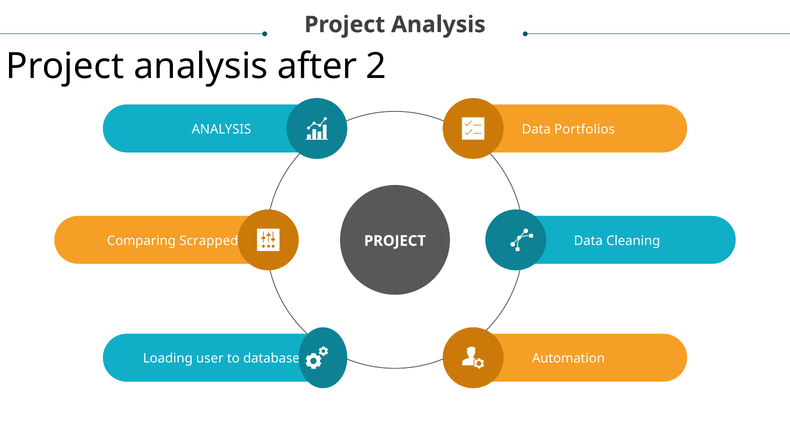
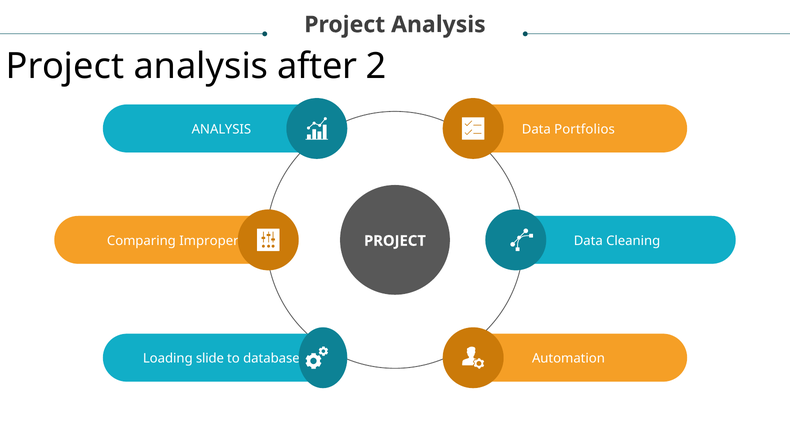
Scrapped: Scrapped -> Improper (209, 241)
user: user -> slide (210, 359)
